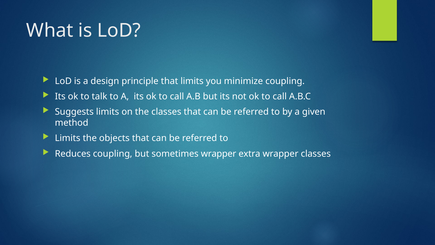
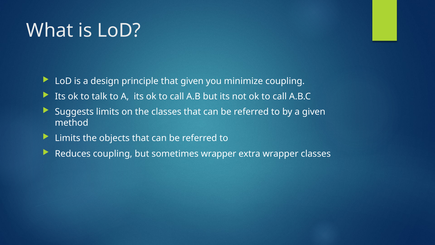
that limits: limits -> given (192, 81)
